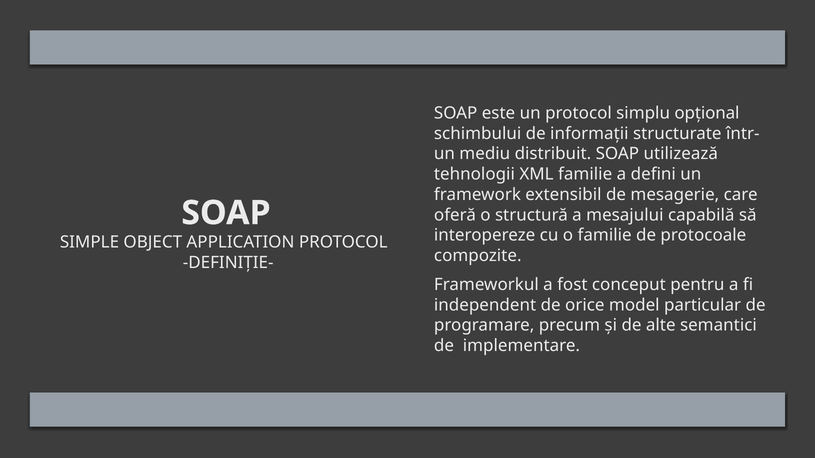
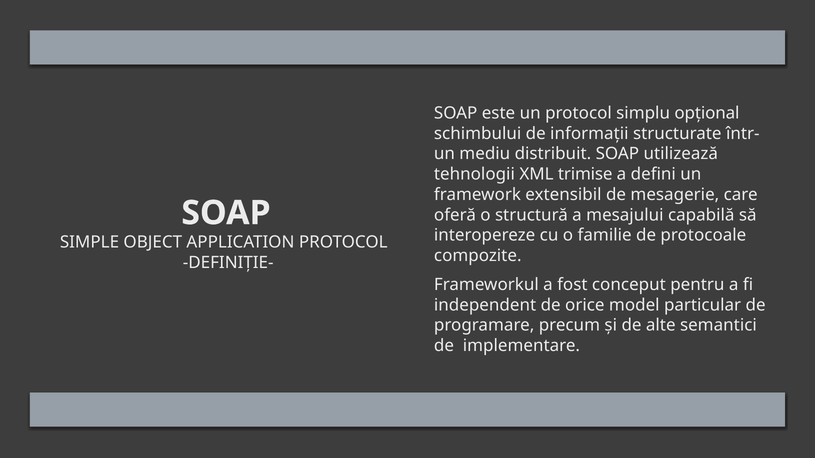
XML familie: familie -> trimise (585, 174)
